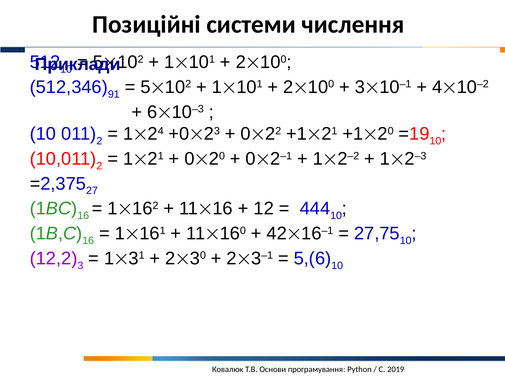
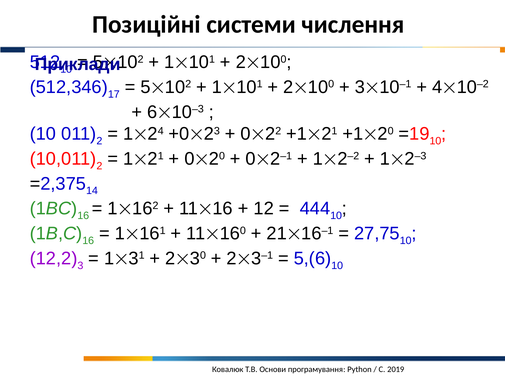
91: 91 -> 17 (114, 94)
27: 27 -> 14 (92, 191)
42: 42 -> 21 (277, 233)
